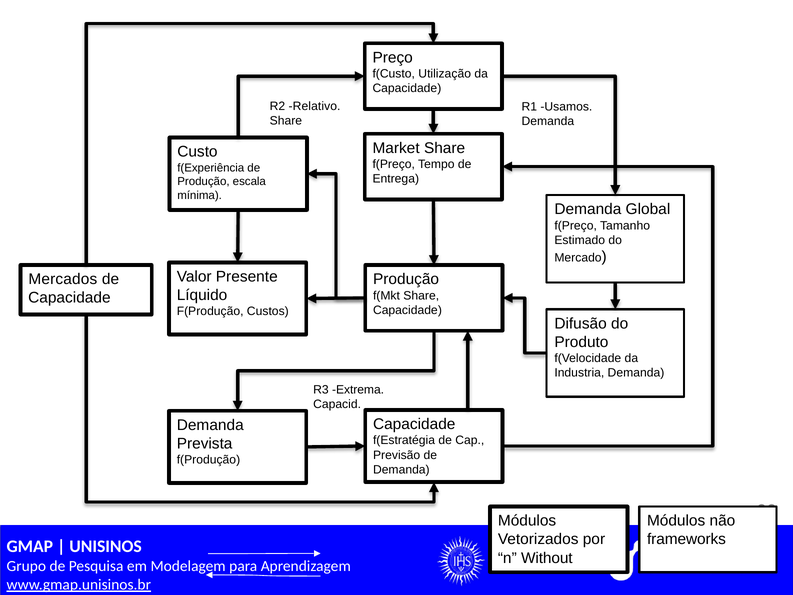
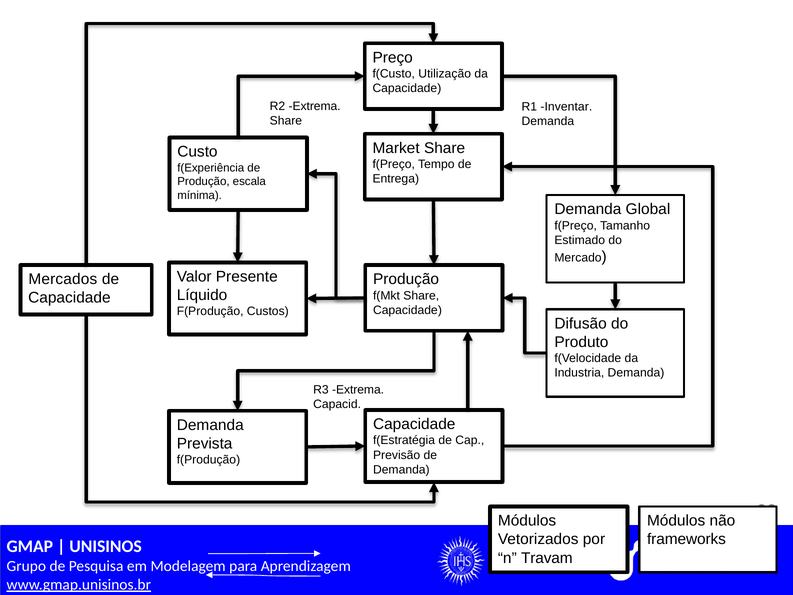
R2 Relativo: Relativo -> Extrema (315, 106)
Usamos: Usamos -> Inventar (566, 106)
Without: Without -> Travam (547, 558)
